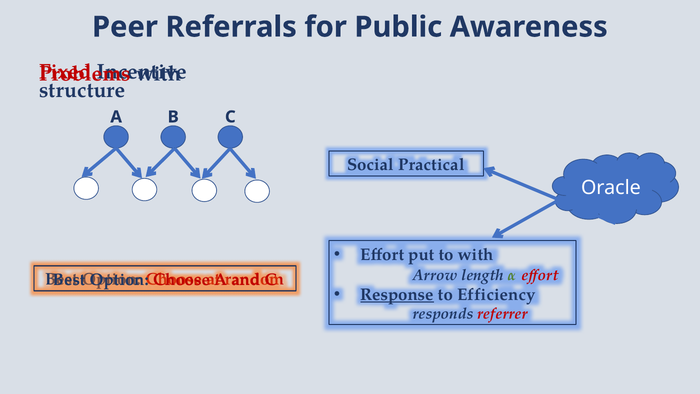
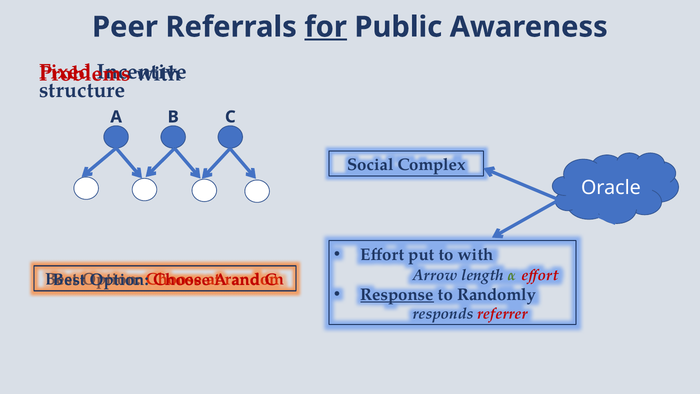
for underline: none -> present (326, 27)
Practical: Practical -> Complex (432, 165)
Efficiency: Efficiency -> Randomly (497, 295)
